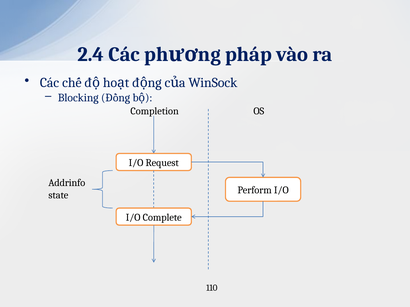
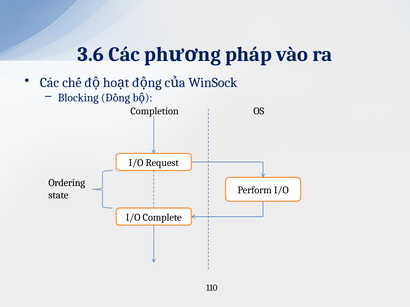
2.4: 2.4 -> 3.6 (91, 54)
Addrinfo: Addrinfo -> Ordering (67, 183)
